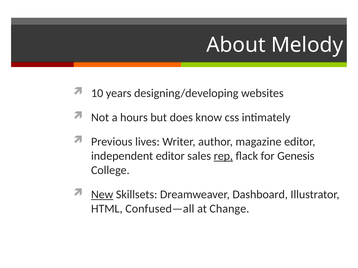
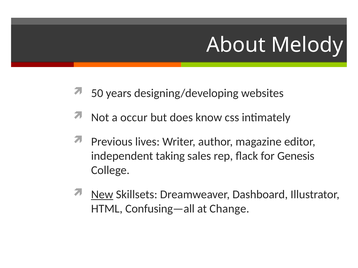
10: 10 -> 50 (97, 93)
hours: hours -> occur (134, 118)
independent editor: editor -> taking (170, 156)
rep underline: present -> none (223, 156)
Confused—all: Confused—all -> Confusing—all (160, 209)
